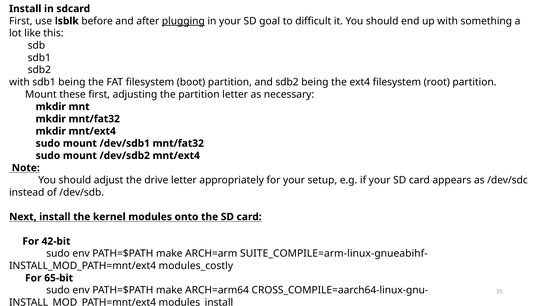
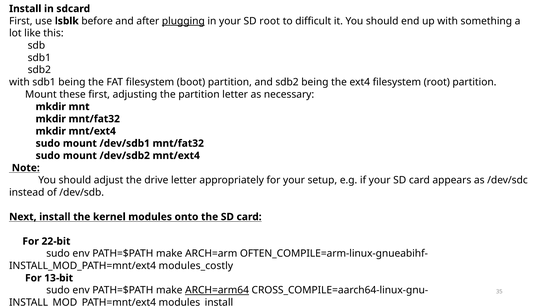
SD goal: goal -> root (270, 21)
42-bit: 42-bit -> 22-bit (56, 241)
SUITE_COMPILE=arm-linux-gnueabihf-: SUITE_COMPILE=arm-linux-gnueabihf- -> OFTEN_COMPILE=arm-linux-gnueabihf- (334, 254)
65-bit: 65-bit -> 13-bit (59, 278)
ARCH=arm64 underline: none -> present (217, 290)
